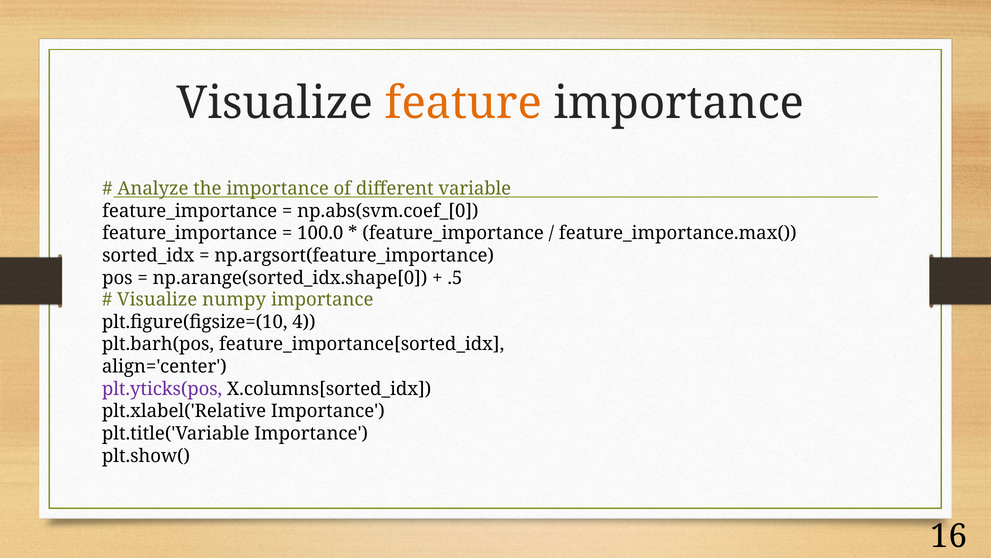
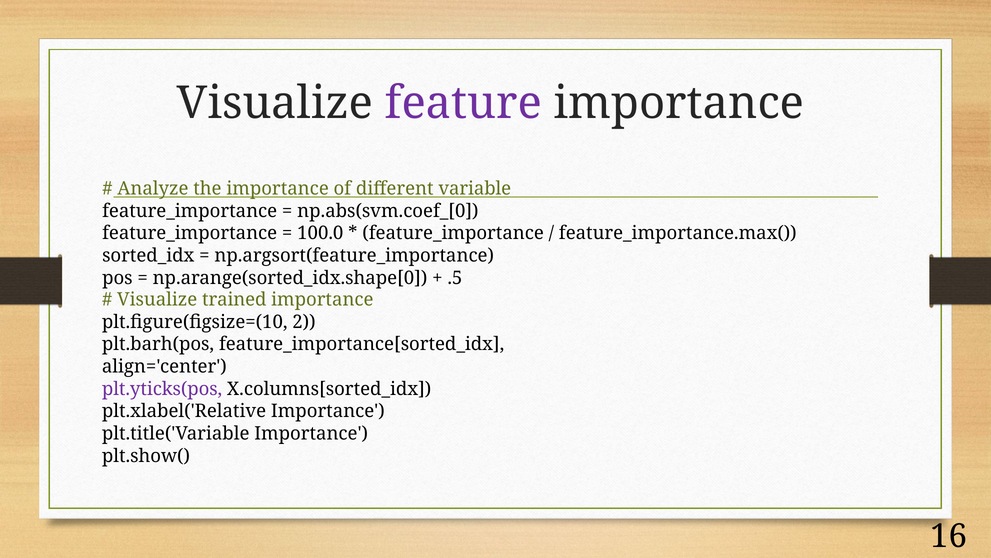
feature colour: orange -> purple (463, 103)
numpy: numpy -> trained (234, 299)
4: 4 -> 2 (304, 322)
